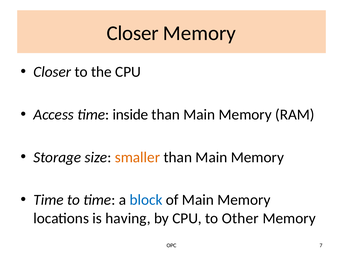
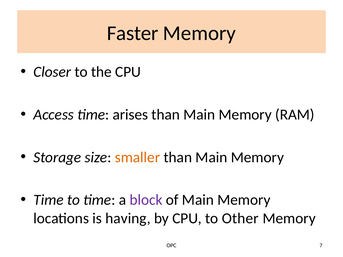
Closer: Closer -> Faster (133, 33)
inside: inside -> arises (130, 115)
block colour: blue -> purple (146, 200)
